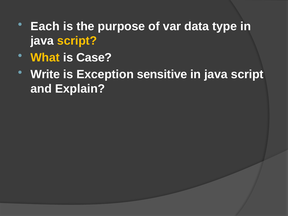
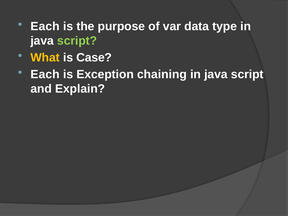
script colour: yellow -> light green (77, 41)
Write: Write -> Each (45, 74)
sensitive: sensitive -> chaining (162, 74)
